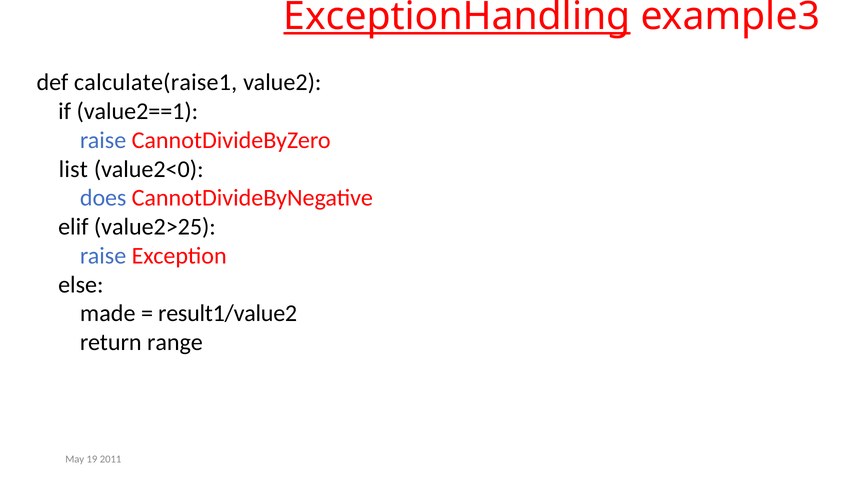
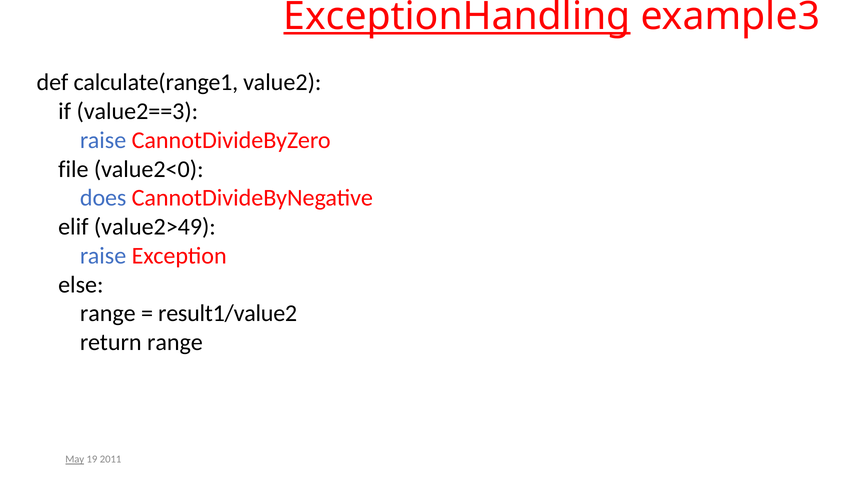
calculate(raise1: calculate(raise1 -> calculate(range1 (156, 83)
value2==1: value2==1 -> value2==3 (137, 111)
list: list -> file (73, 169)
value2>25: value2>25 -> value2>49 (155, 227)
made: made -> range (108, 314)
May underline: none -> present (75, 460)
